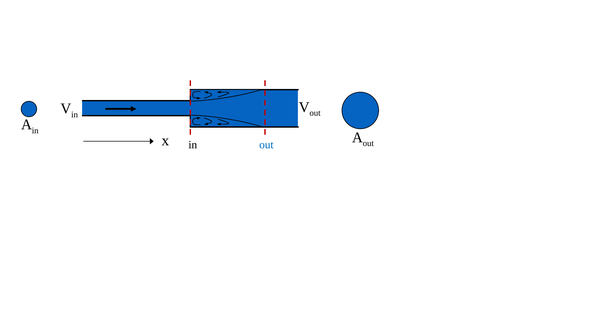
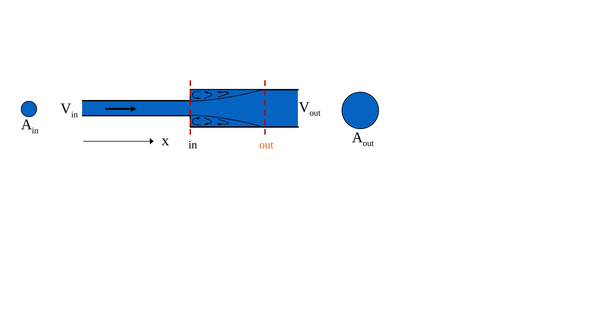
out colour: blue -> orange (266, 145)
